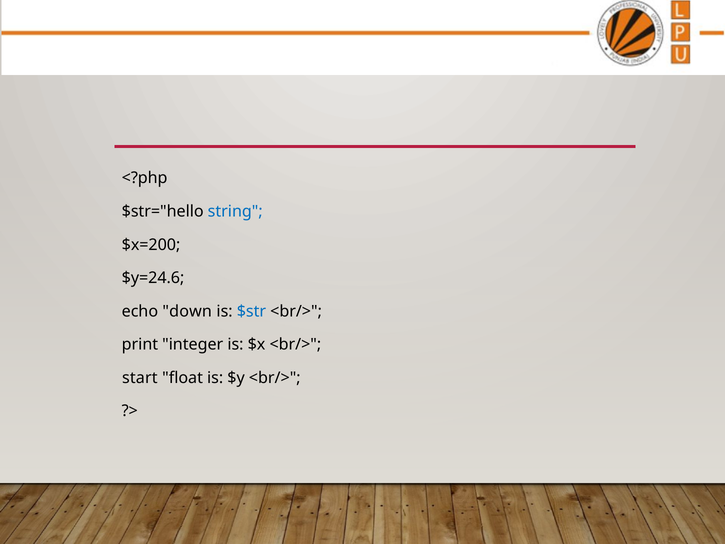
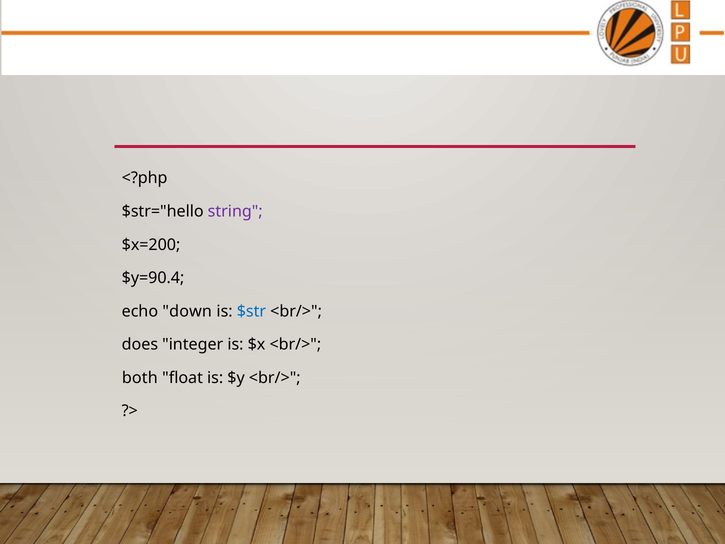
string colour: blue -> purple (235, 211)
$y=24.6: $y=24.6 -> $y=90.4 (153, 278)
print: print -> does (140, 344)
start: start -> both (140, 378)
